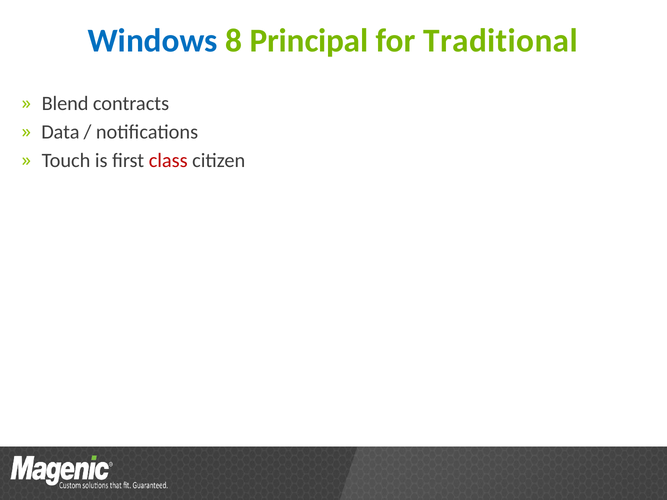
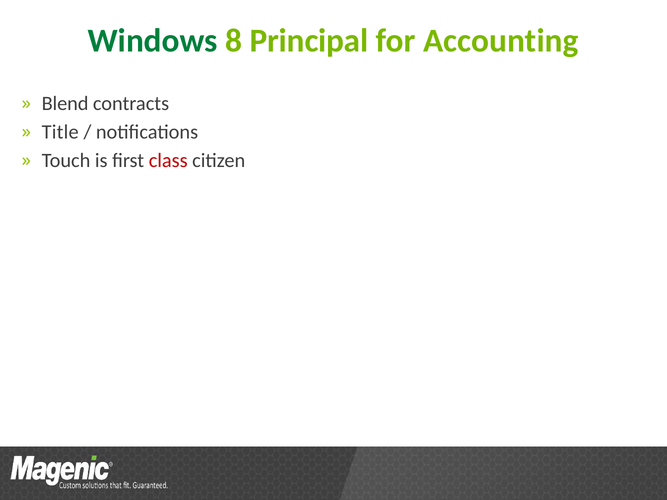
Windows colour: blue -> green (153, 41)
Traditional: Traditional -> Accounting (501, 41)
Data: Data -> Title (60, 132)
